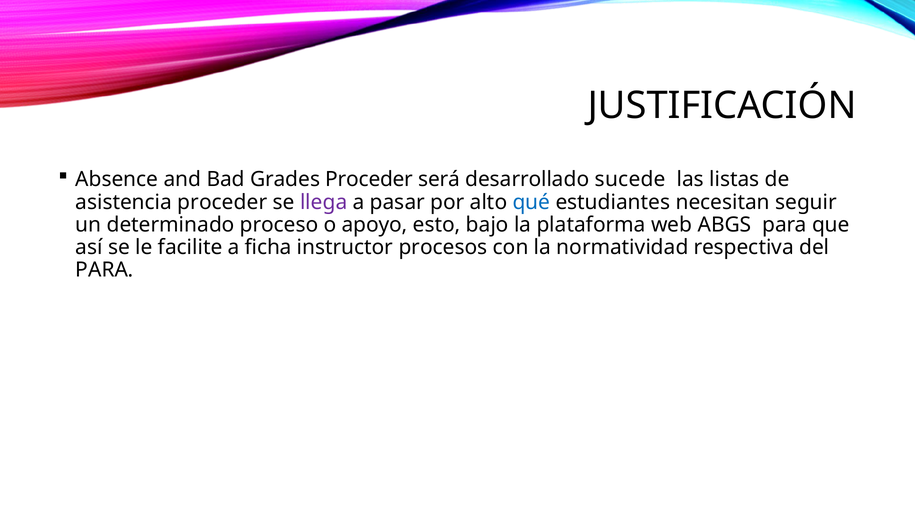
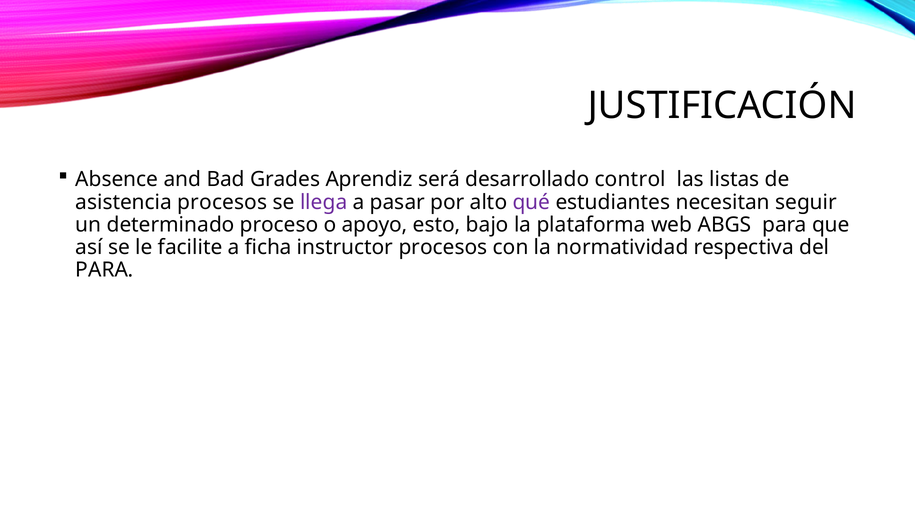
Grades Proceder: Proceder -> Aprendiz (369, 179)
sucede: sucede -> control (630, 179)
asistencia proceder: proceder -> procesos (222, 202)
qué colour: blue -> purple (531, 202)
